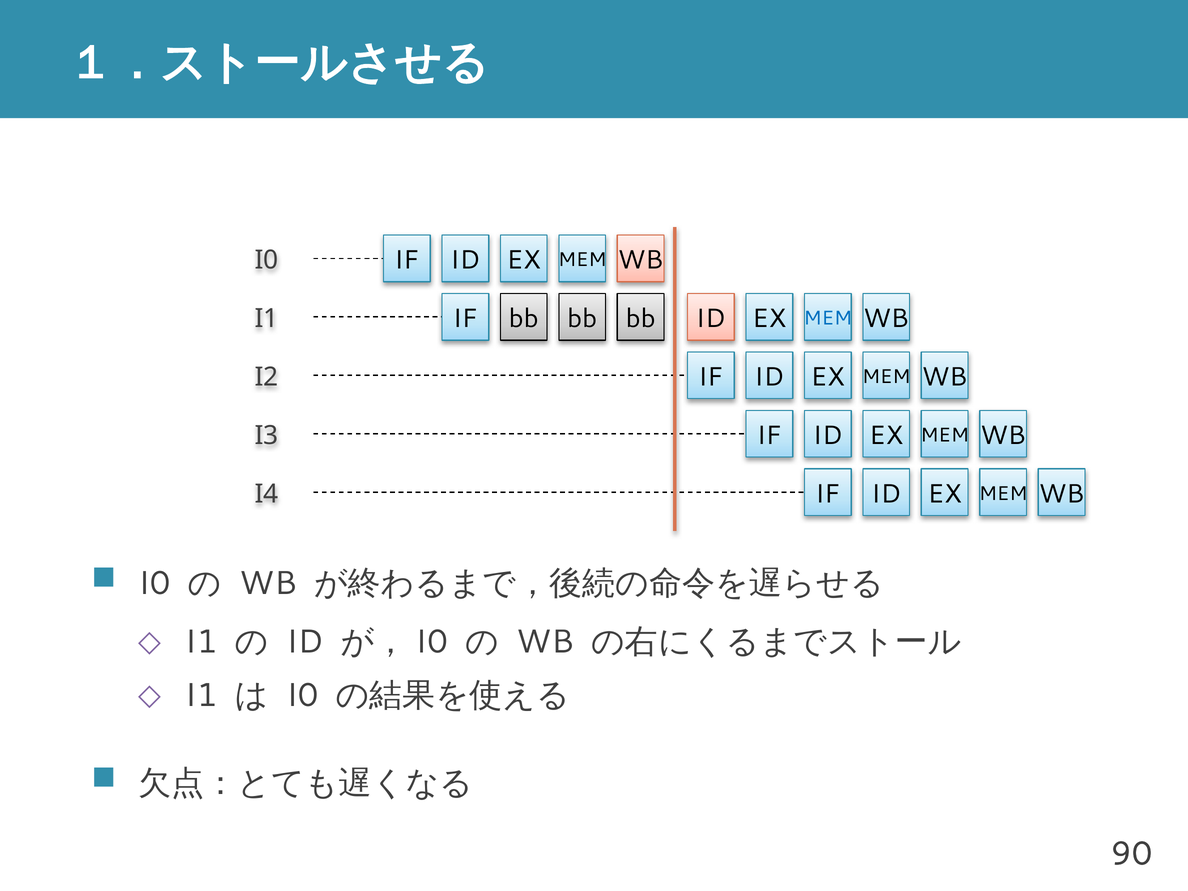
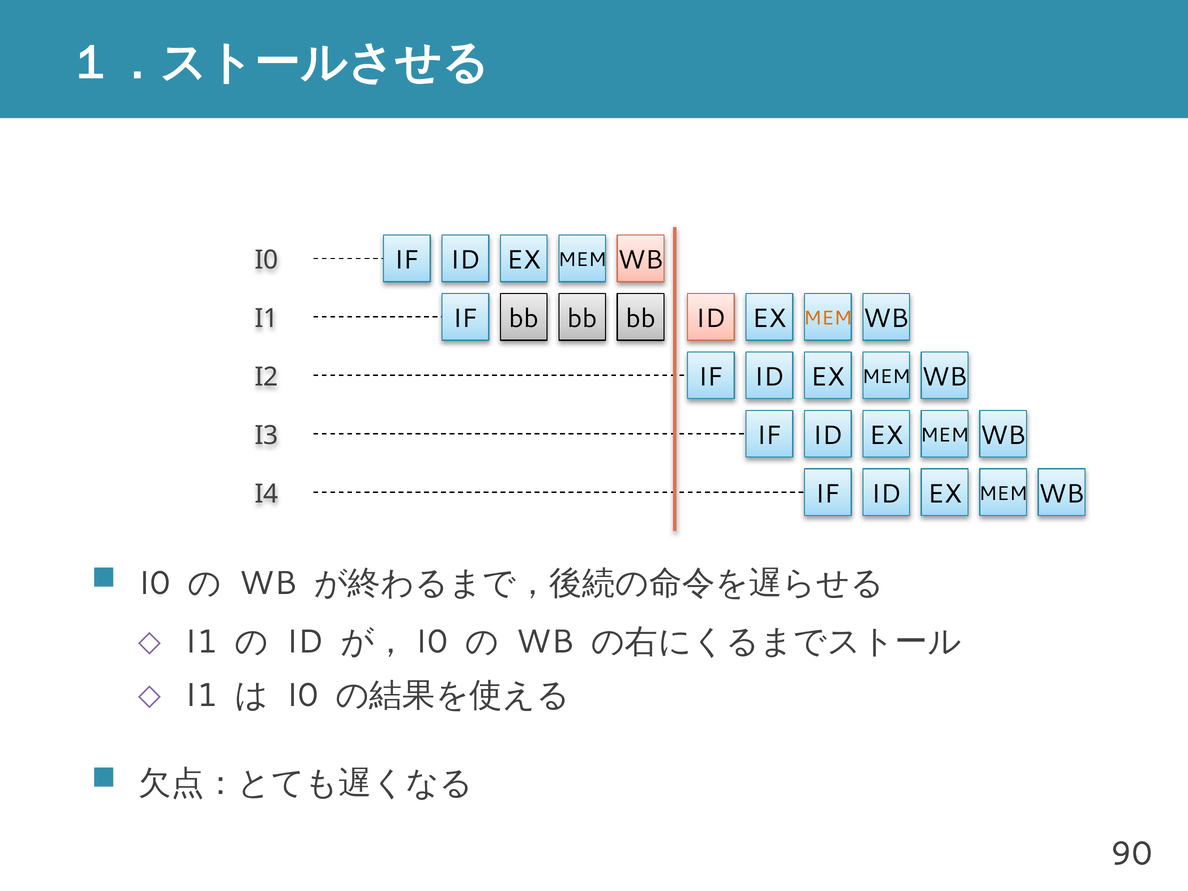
MEM colour: blue -> orange (828, 318)
